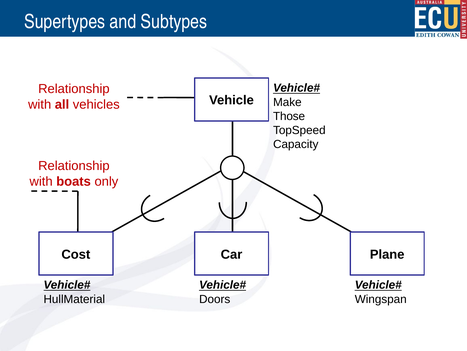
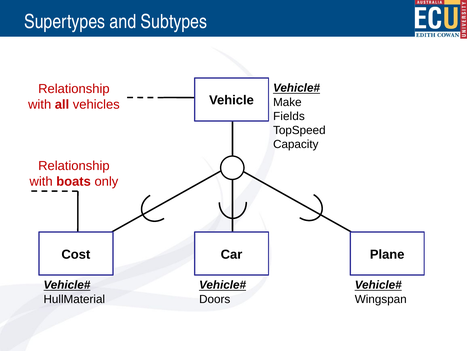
Those: Those -> Fields (289, 116)
